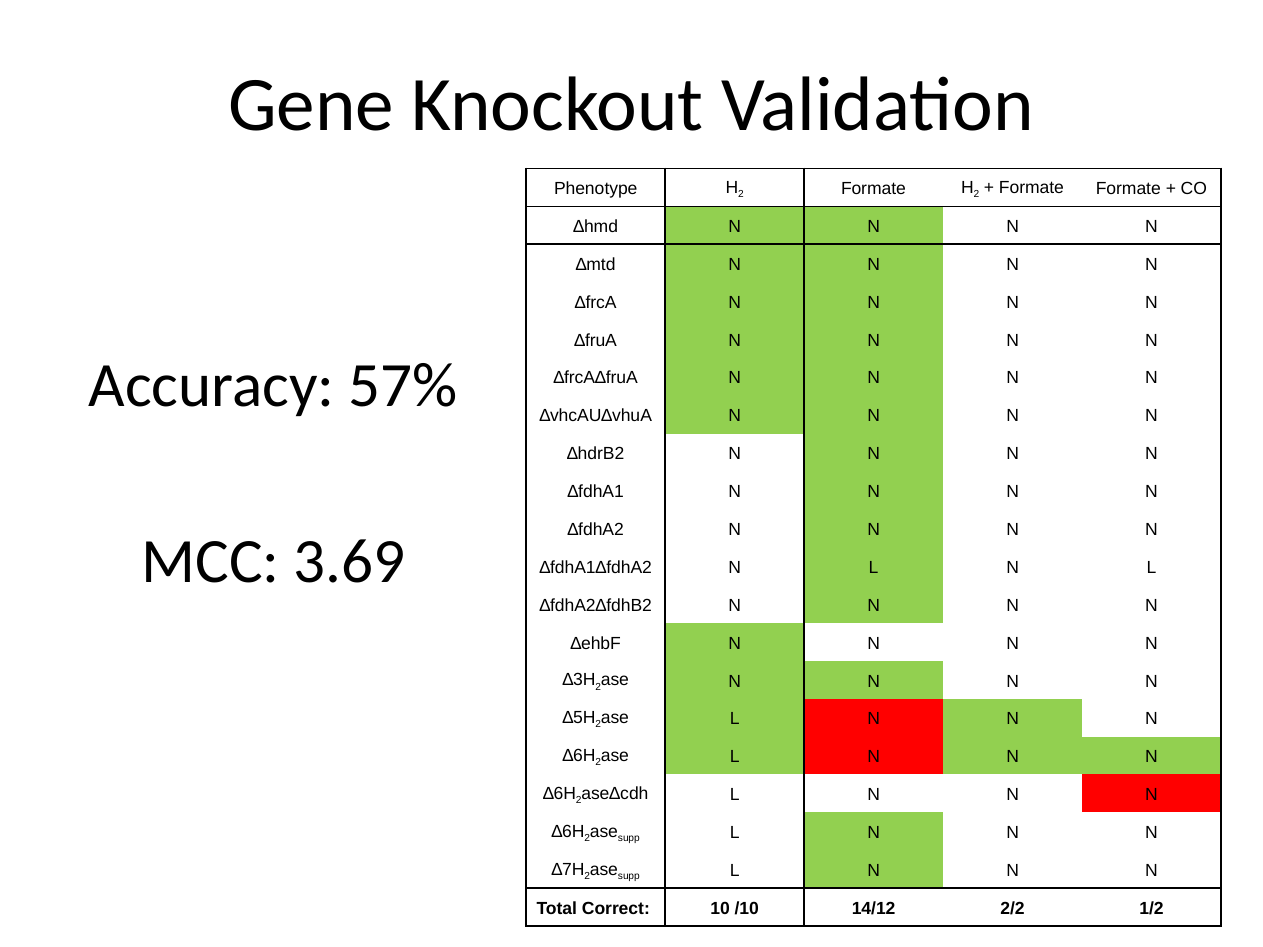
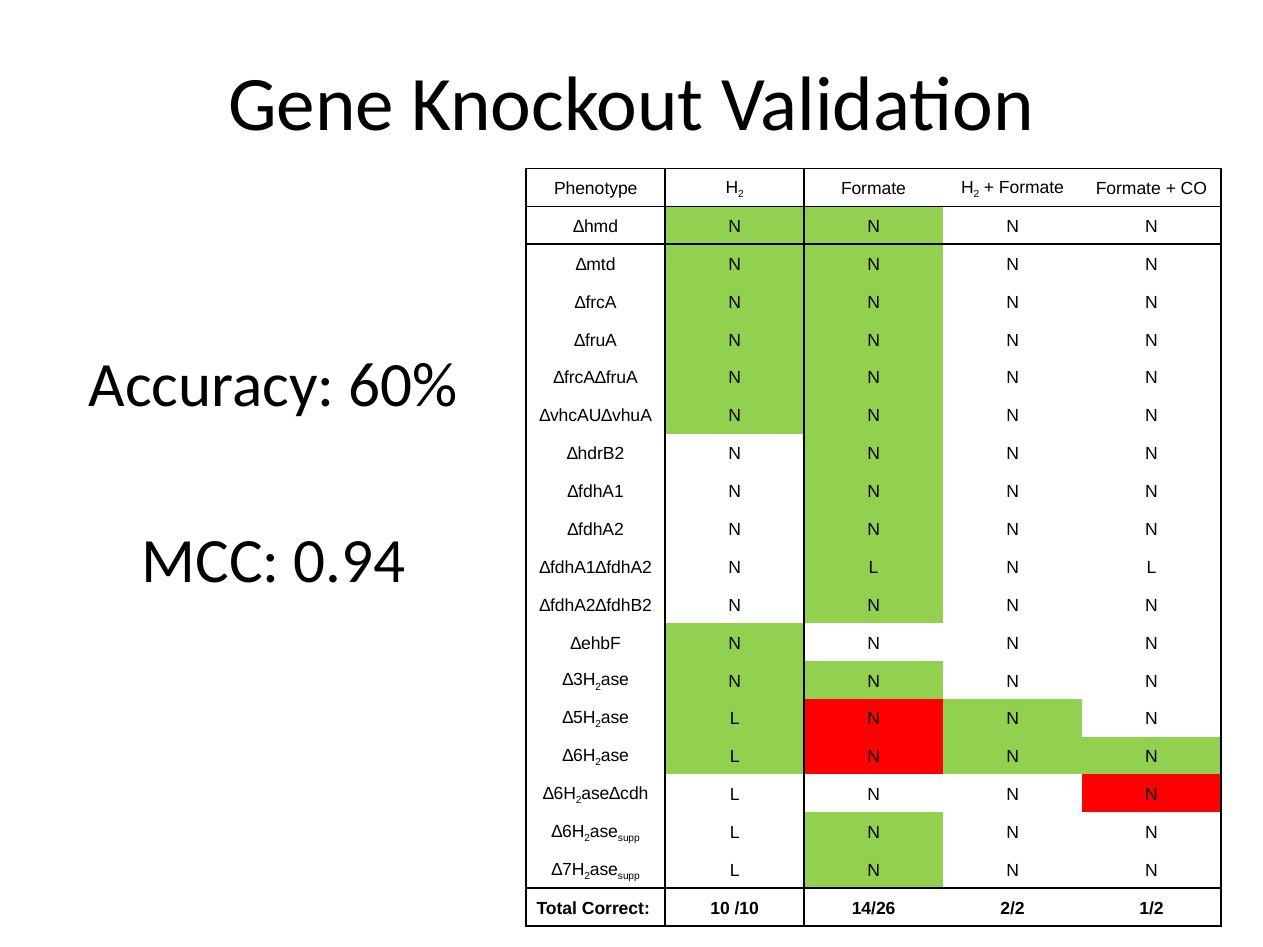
57%: 57% -> 60% (403, 385)
3.69: 3.69 -> 0.94 (350, 562)
14/12: 14/12 -> 14/26 (874, 909)
